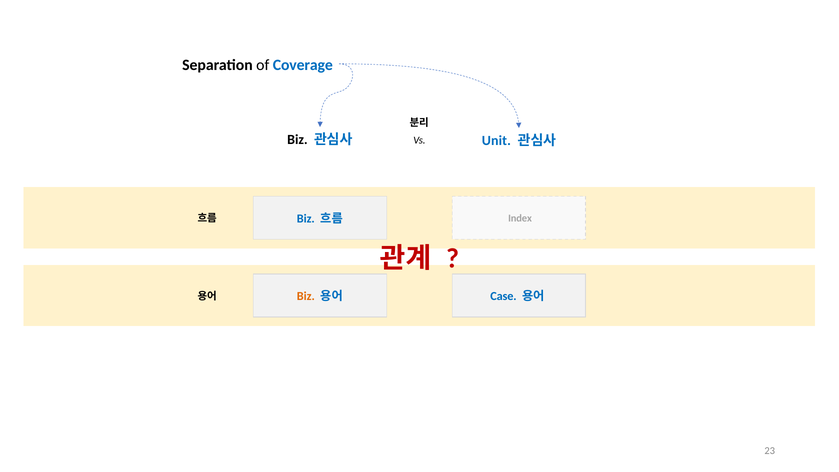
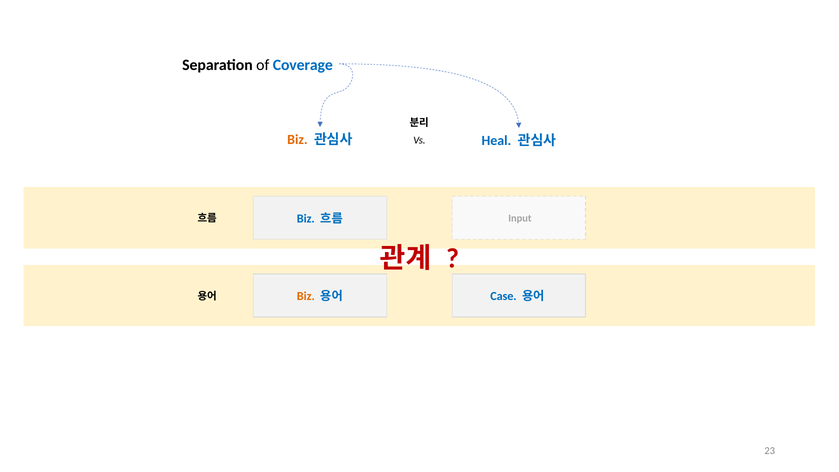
Biz colour: black -> orange (297, 139)
Unit: Unit -> Heal (496, 140)
Index: Index -> Input (520, 218)
